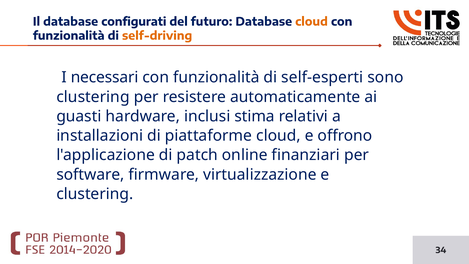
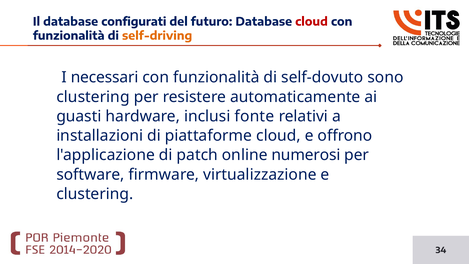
cloud colour: orange -> red (312, 22)
self-esperti: self-esperti -> self-dovuto (322, 77)
stima: stima -> fonte (254, 116)
finanziari: finanziari -> numerosi (306, 155)
